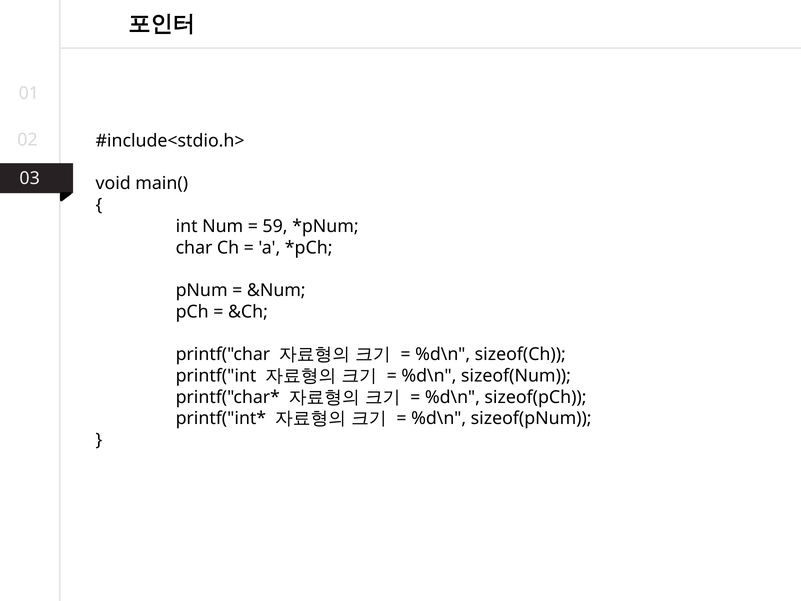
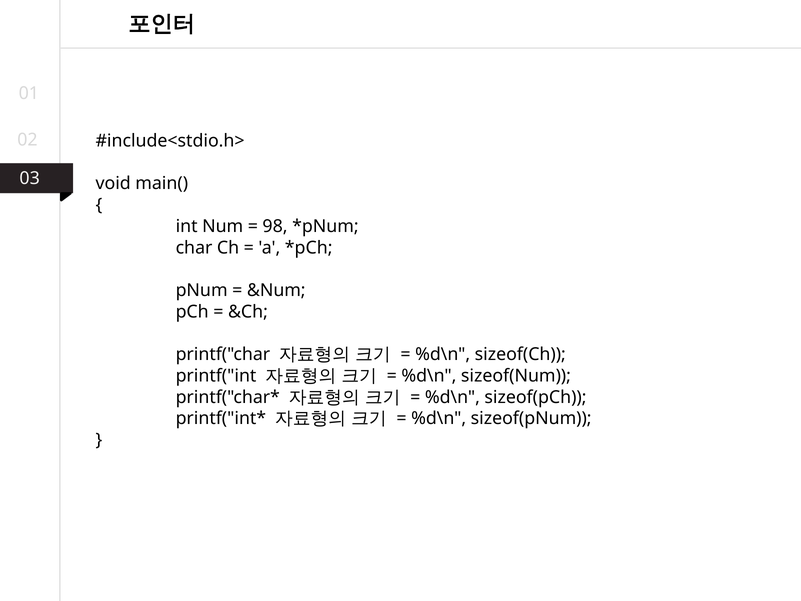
59: 59 -> 98 (275, 226)
